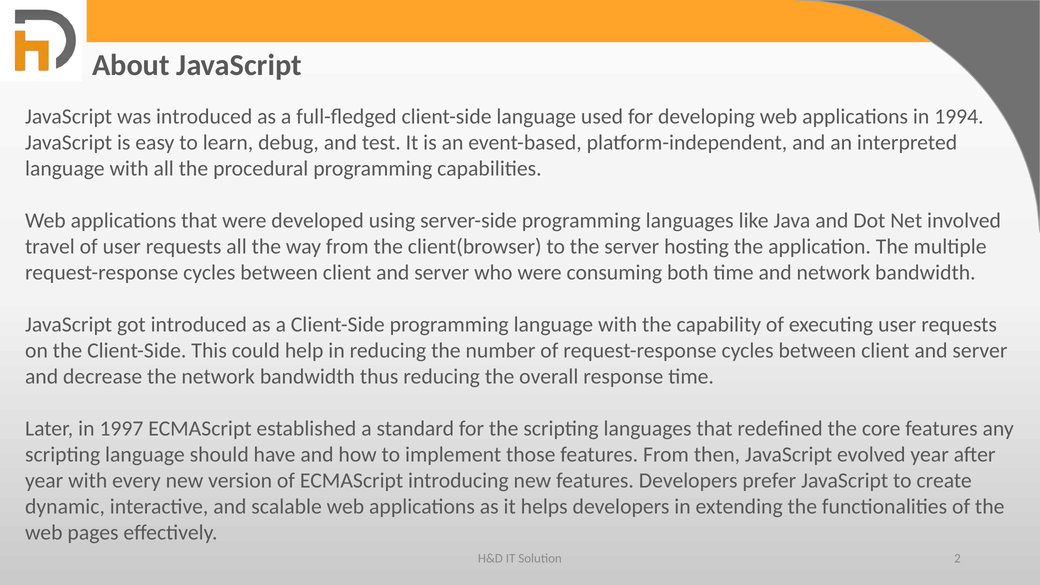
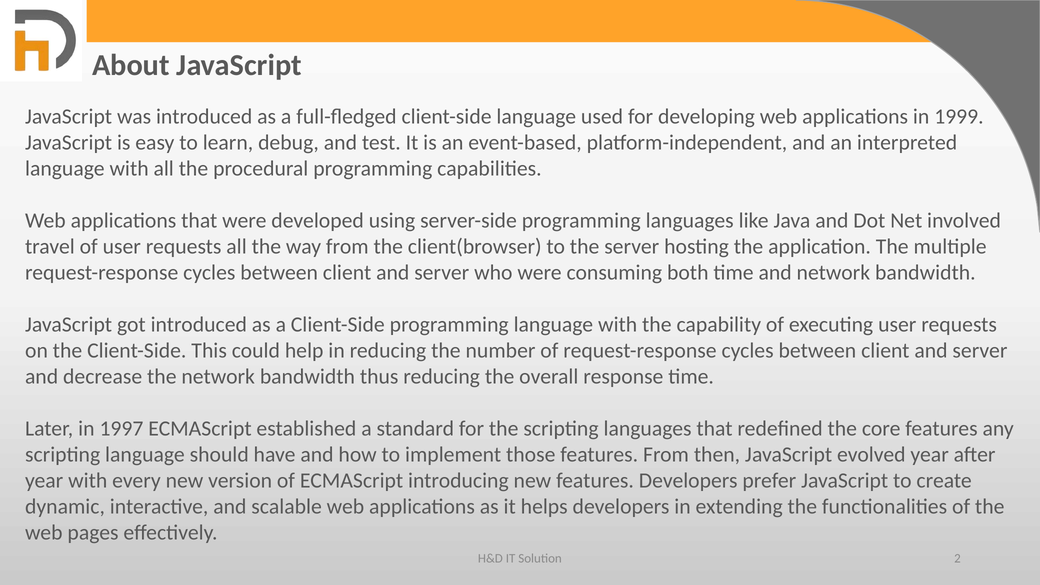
1994: 1994 -> 1999 (959, 116)
